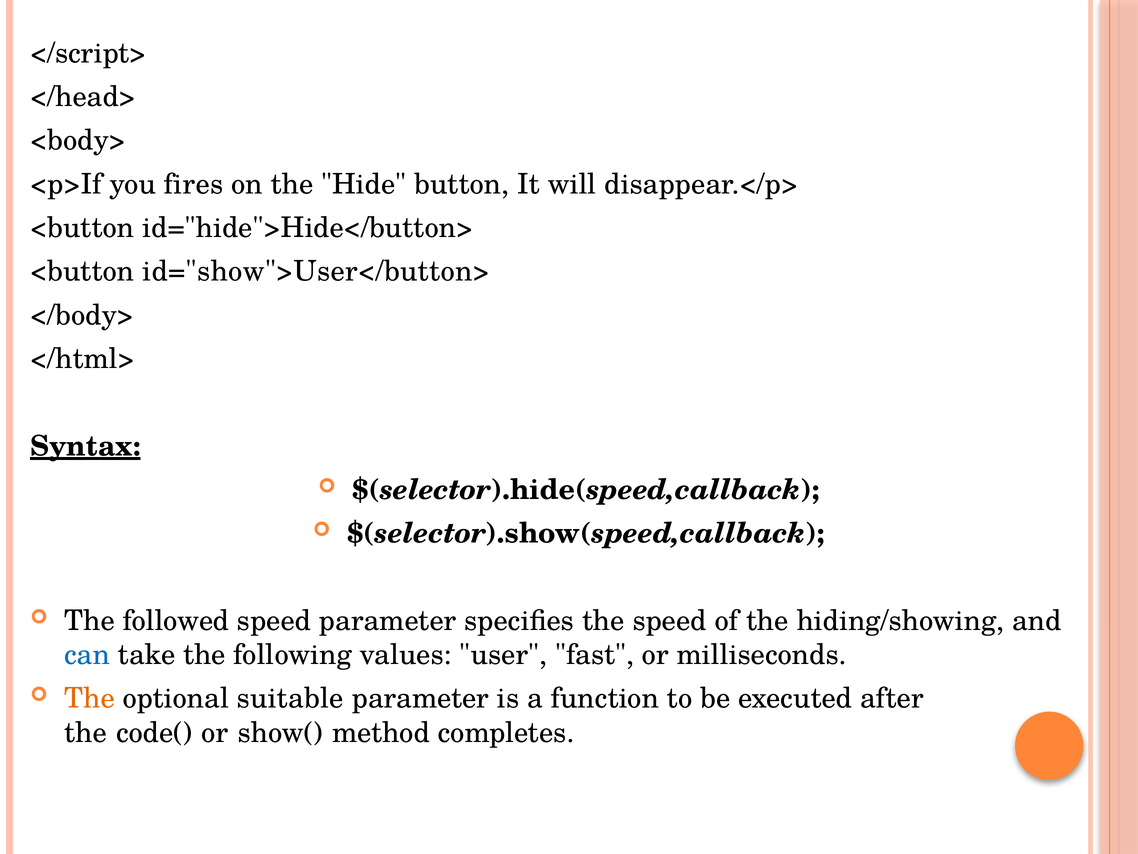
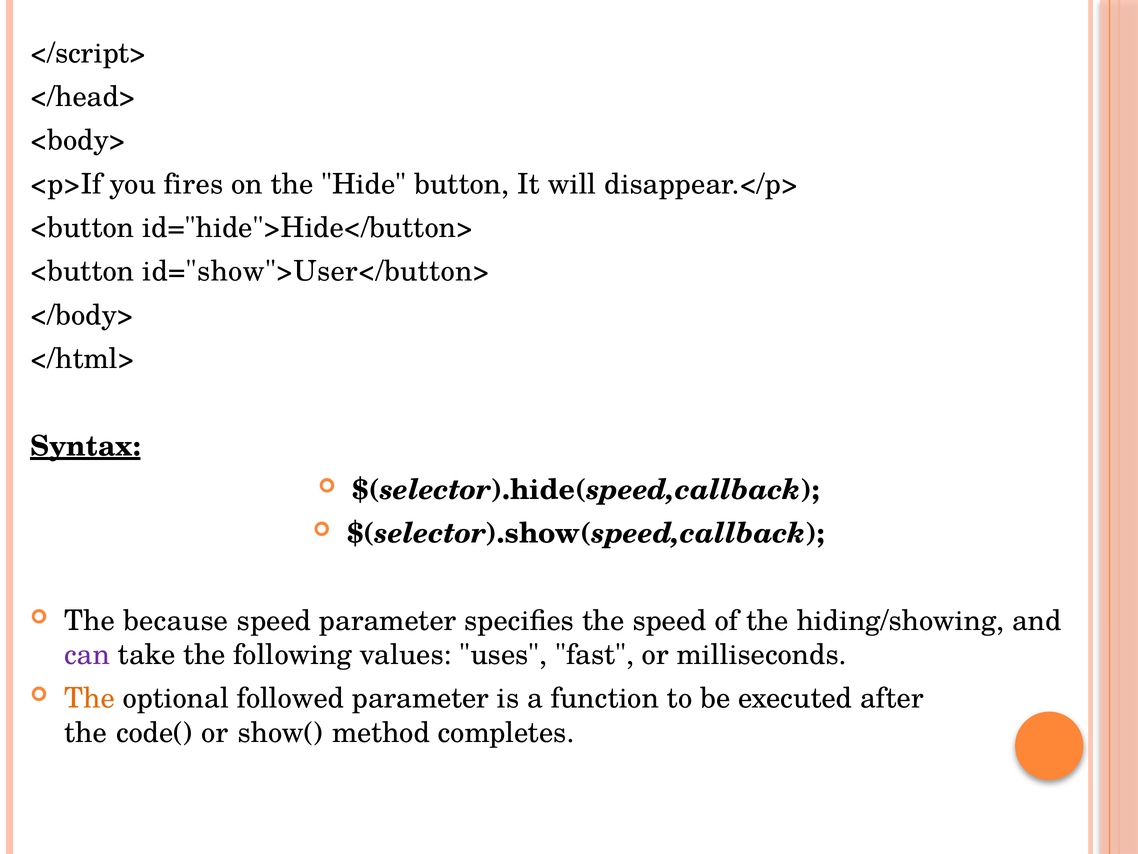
followed: followed -> because (176, 620)
can colour: blue -> purple (87, 655)
user: user -> uses (503, 655)
suitable: suitable -> followed (290, 698)
